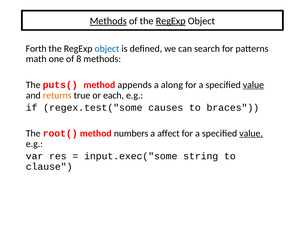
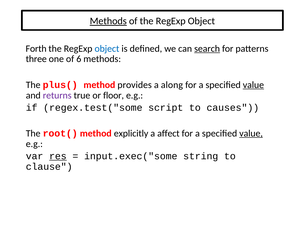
RegExp underline: present -> none (171, 21)
search underline: none -> present (207, 49)
math: math -> three (36, 59)
8: 8 -> 6 (79, 59)
puts(: puts( -> plus( (60, 85)
appends: appends -> provides (135, 85)
returns colour: orange -> purple (57, 95)
each: each -> floor (114, 95)
causes: causes -> script (166, 108)
braces: braces -> causes (233, 108)
numbers: numbers -> explicitly (131, 133)
res underline: none -> present (58, 156)
